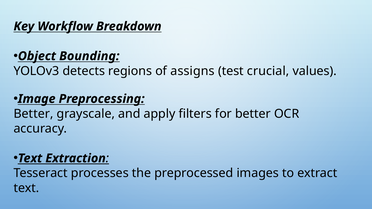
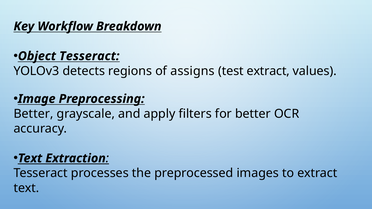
Object Bounding: Bounding -> Tesseract (89, 56)
test crucial: crucial -> extract (268, 71)
